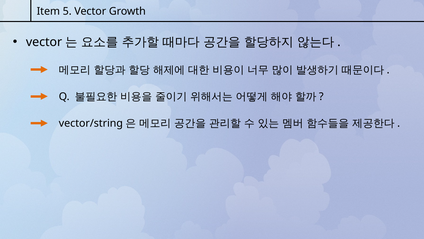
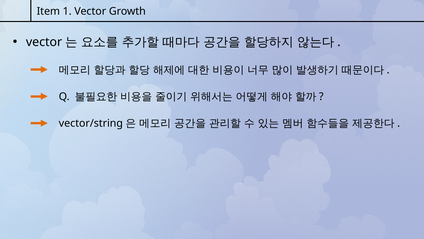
5: 5 -> 1 (67, 11)
